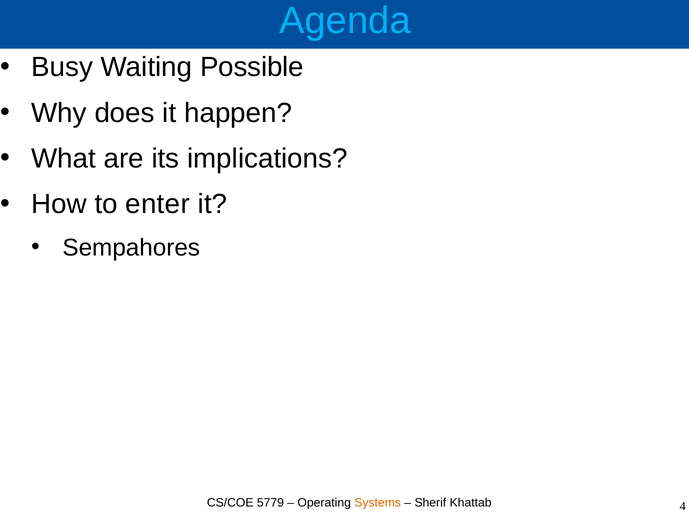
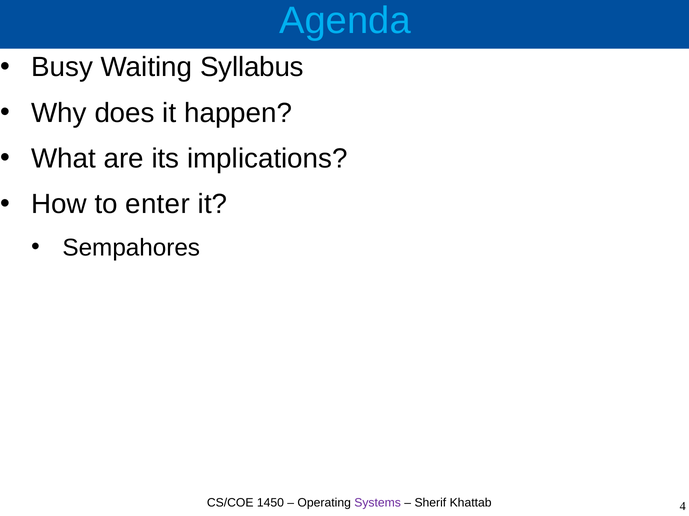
Possible: Possible -> Syllabus (252, 67)
5779: 5779 -> 1450 (270, 503)
Systems colour: orange -> purple (378, 503)
